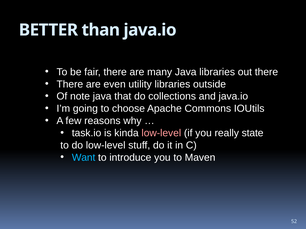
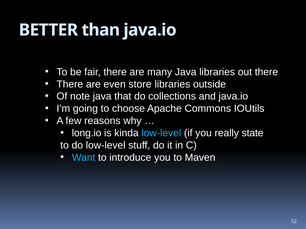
utility: utility -> store (140, 84)
task.io: task.io -> long.io (87, 133)
low-level colour: pink -> light blue (161, 133)
